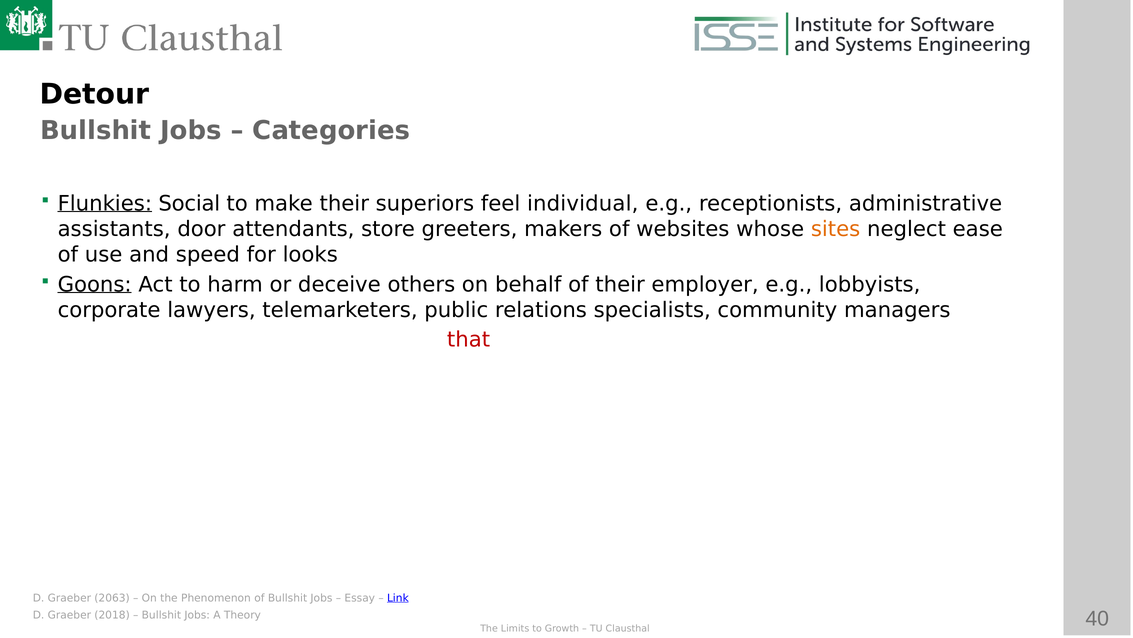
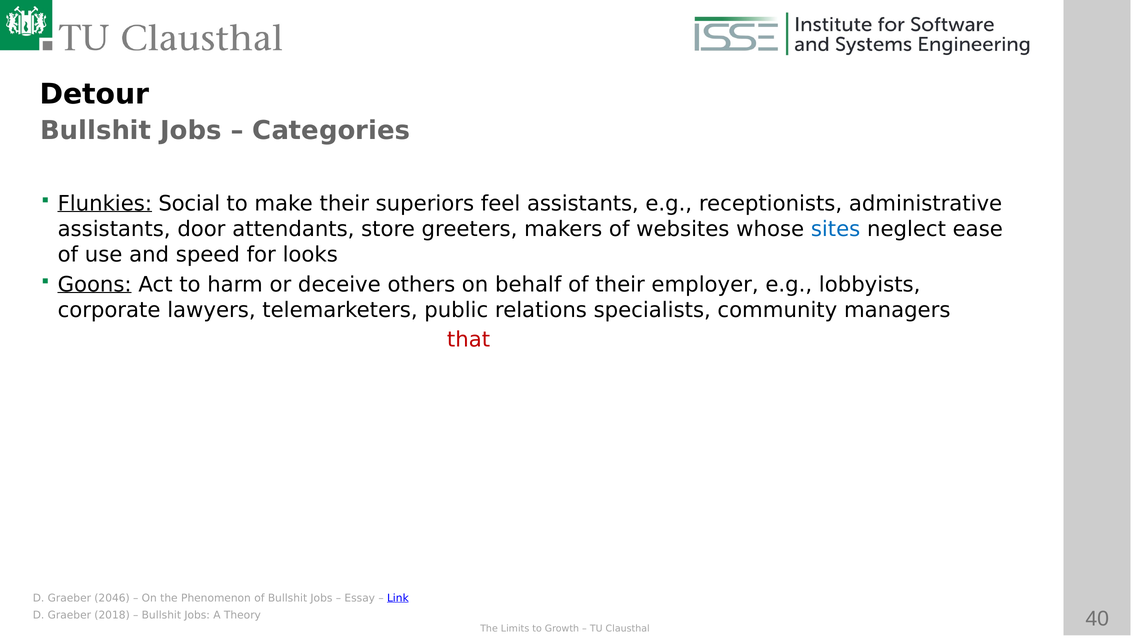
feel individual: individual -> assistants (583, 203)
sites colour: orange -> blue (836, 229)
2063: 2063 -> 2046 (112, 598)
